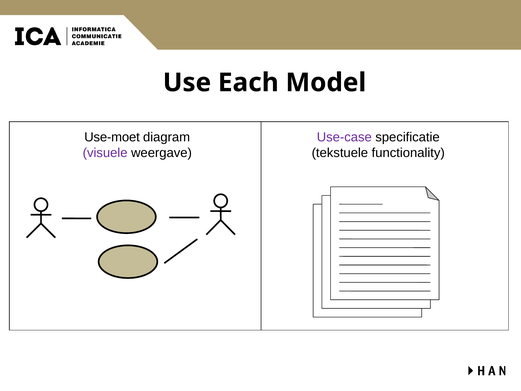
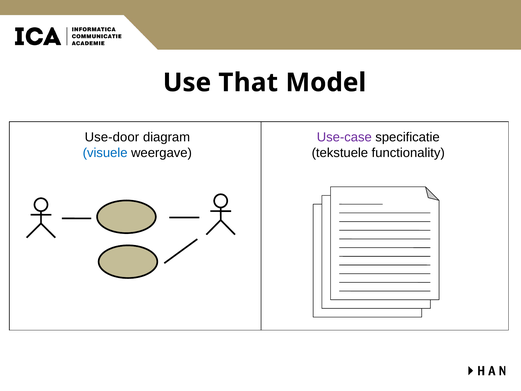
Each: Each -> That (248, 83)
Use-moet: Use-moet -> Use-door (112, 137)
visuele colour: purple -> blue (105, 153)
